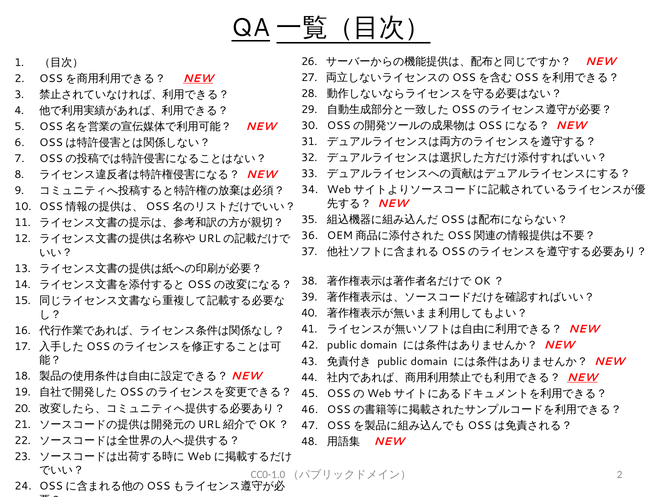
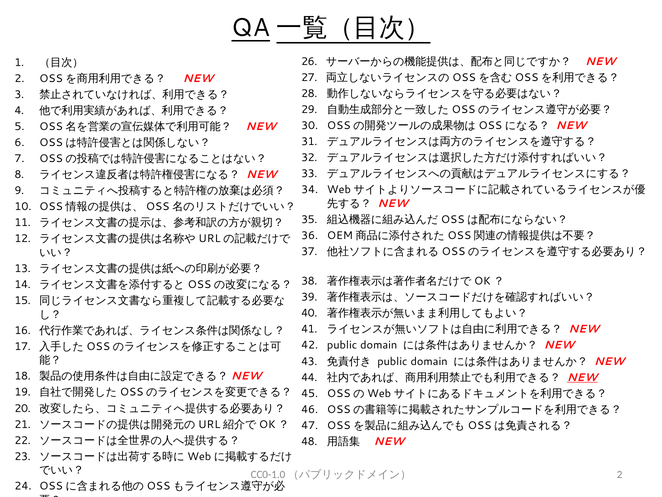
NEW underline: present -> none (198, 79)
